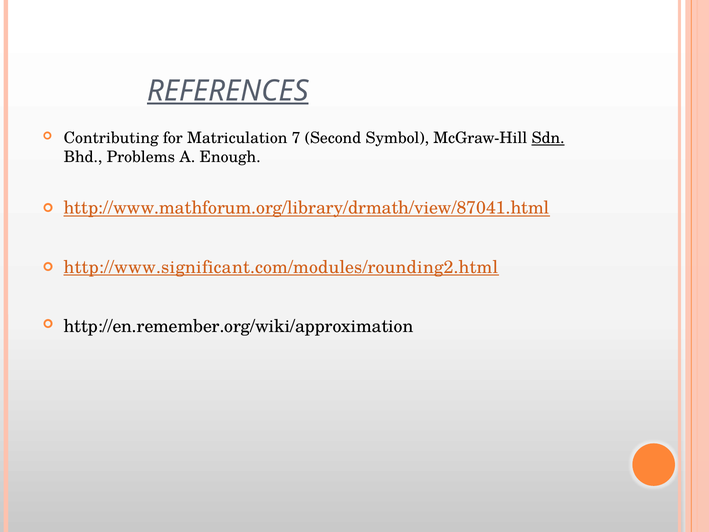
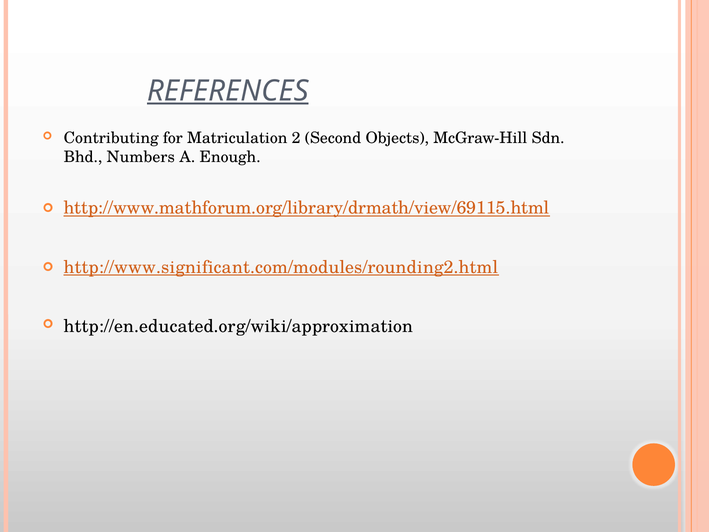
7: 7 -> 2 (296, 138)
Symbol: Symbol -> Objects (397, 138)
Sdn underline: present -> none (548, 138)
Problems: Problems -> Numbers (141, 157)
http://www.mathforum.org/library/drmath/view/87041.html: http://www.mathforum.org/library/drmath/view/87041.html -> http://www.mathforum.org/library/drmath/view/69115.html (307, 208)
http://en.remember.org/wiki/approximation: http://en.remember.org/wiki/approximation -> http://en.educated.org/wiki/approximation (239, 326)
